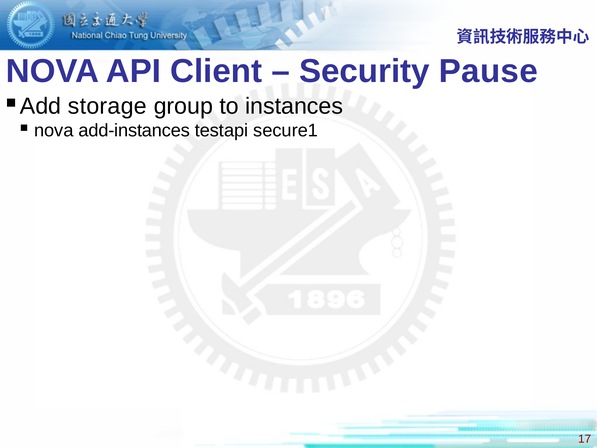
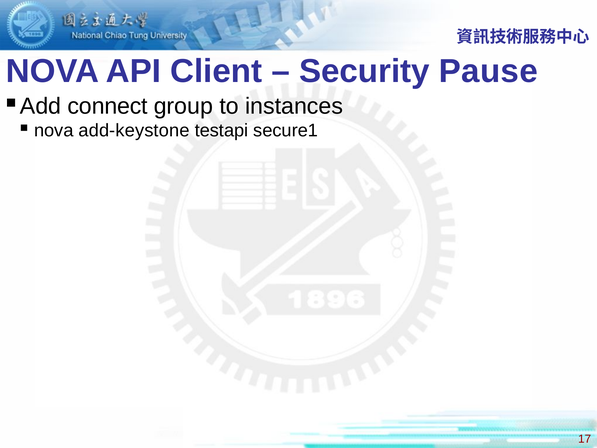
storage: storage -> connect (108, 106)
add-instances: add-instances -> add-keystone (134, 131)
